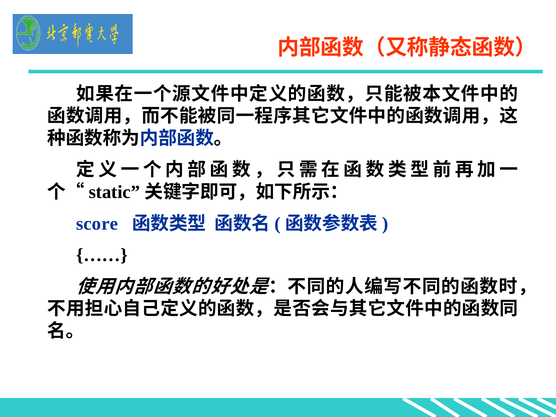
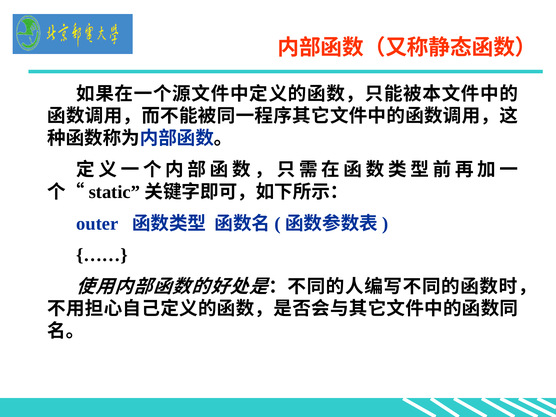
score: score -> outer (97, 224)
